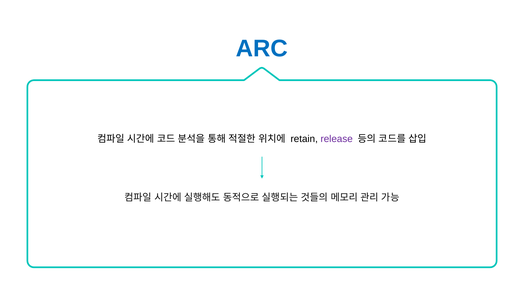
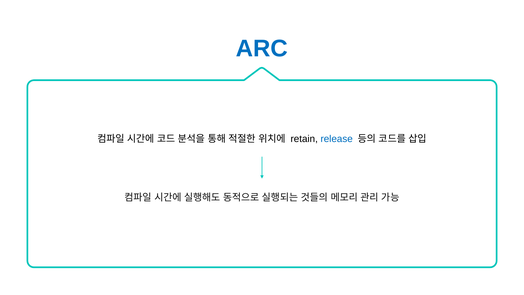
release colour: purple -> blue (337, 139)
